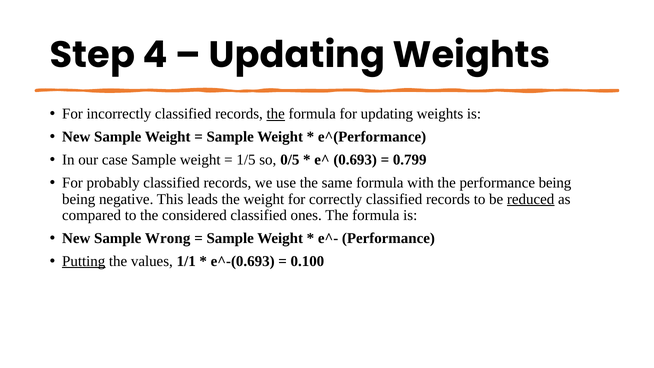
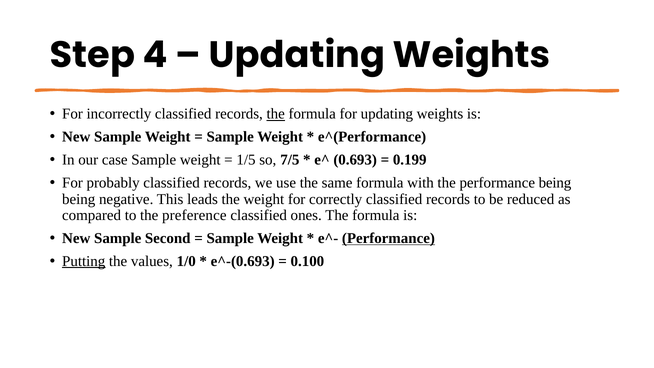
0/5: 0/5 -> 7/5 (290, 160)
0.799: 0.799 -> 0.199 (410, 160)
reduced underline: present -> none (531, 199)
considered: considered -> preference (194, 215)
Wrong: Wrong -> Second (168, 238)
Performance underline: none -> present (388, 238)
1/1: 1/1 -> 1/0 (186, 261)
